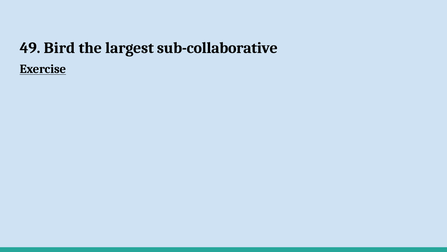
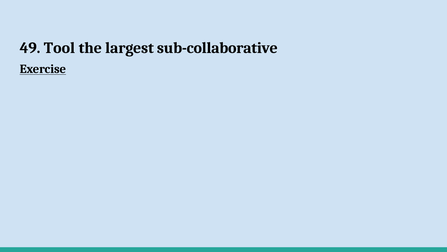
Bird: Bird -> Tool (59, 48)
